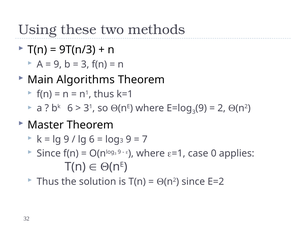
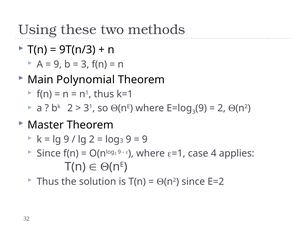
Algorithms: Algorithms -> Polynomial (86, 79)
bk 6: 6 -> 2 (70, 108)
lg 6: 6 -> 2 (92, 139)
7: 7 -> 9 (145, 139)
0: 0 -> 4 (214, 153)
